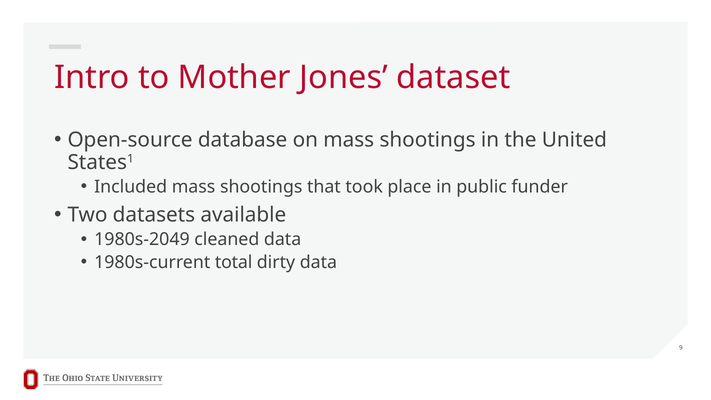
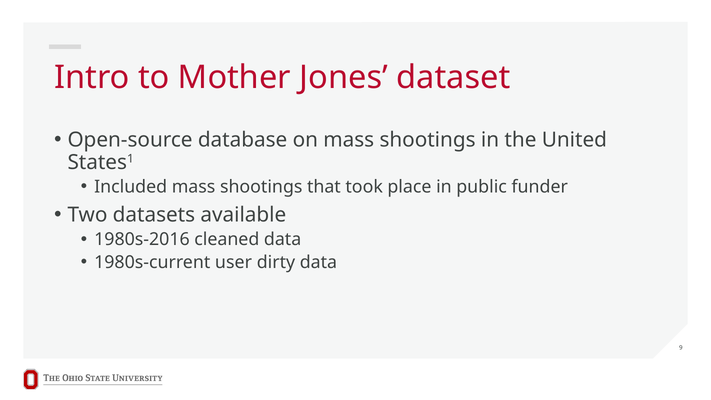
1980s-2049: 1980s-2049 -> 1980s-2016 (142, 239)
total: total -> user (234, 262)
